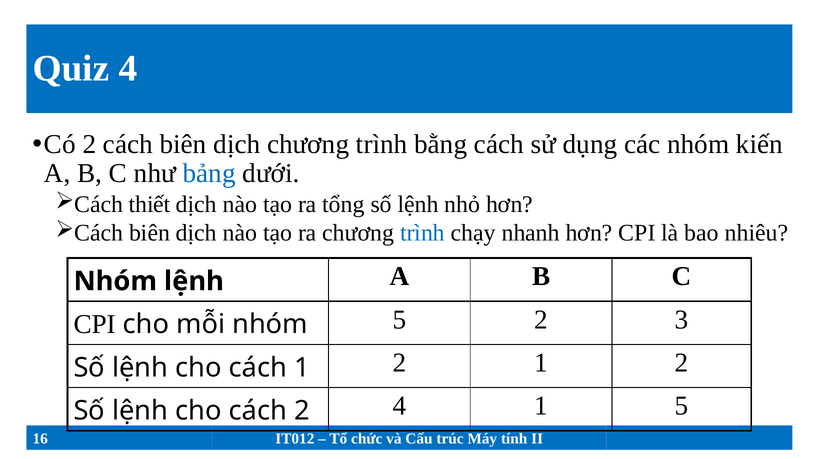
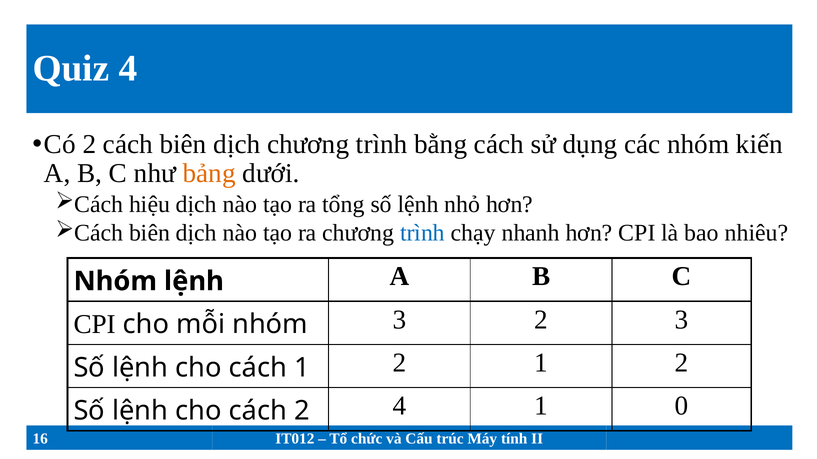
bảng colour: blue -> orange (209, 174)
thiết: thiết -> hiệu (150, 204)
nhóm 5: 5 -> 3 (399, 320)
1 5: 5 -> 0 (682, 406)
